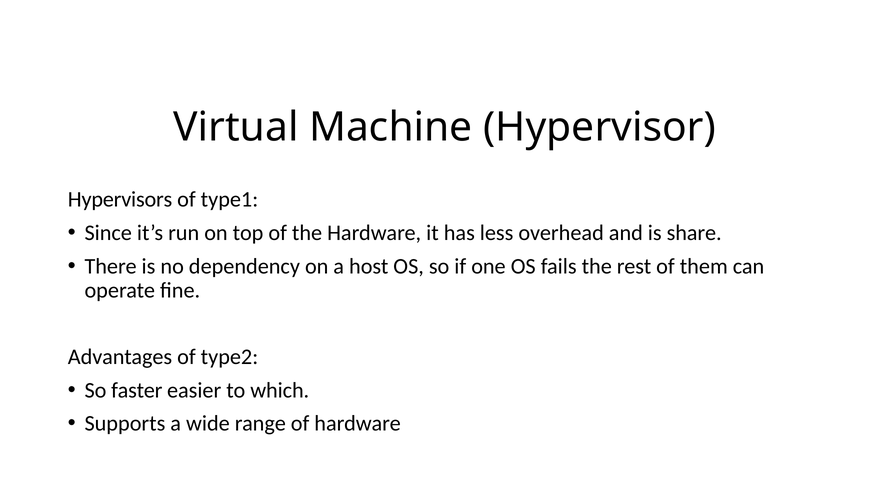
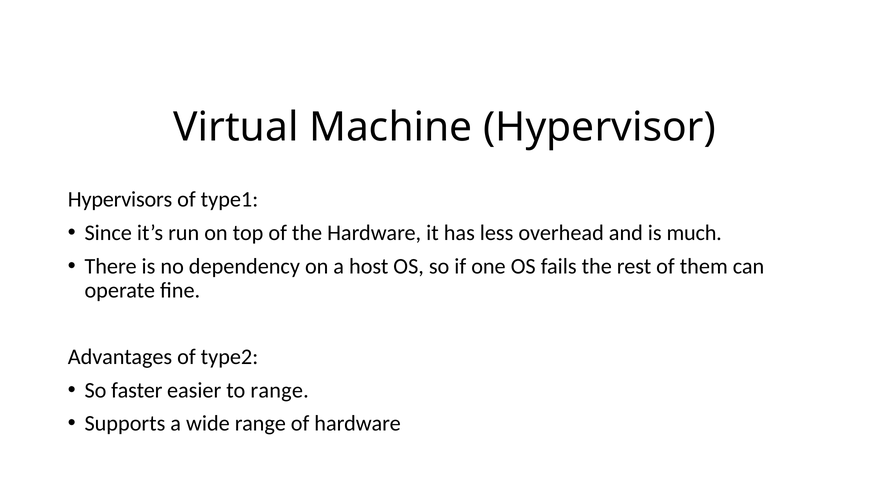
share: share -> much (694, 233)
to which: which -> range (280, 390)
